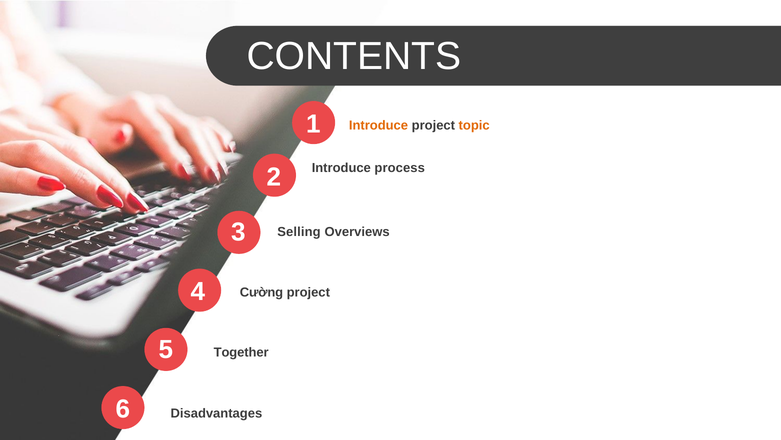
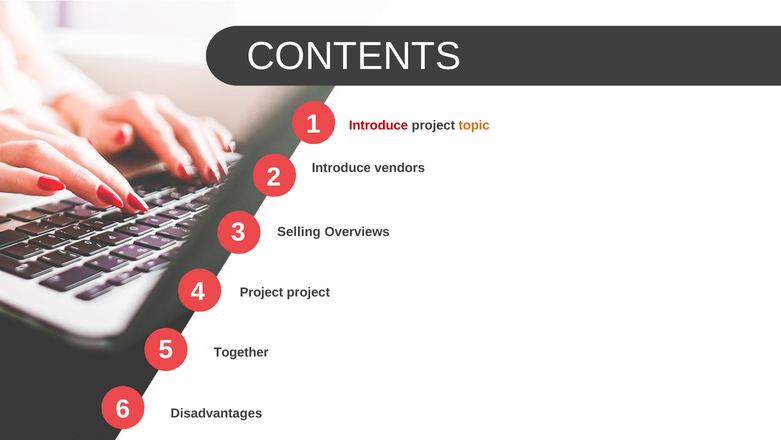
Introduce colour: orange -> red (379, 125)
process: process -> vendors (400, 168)
4 Cường: Cường -> Project (261, 292)
